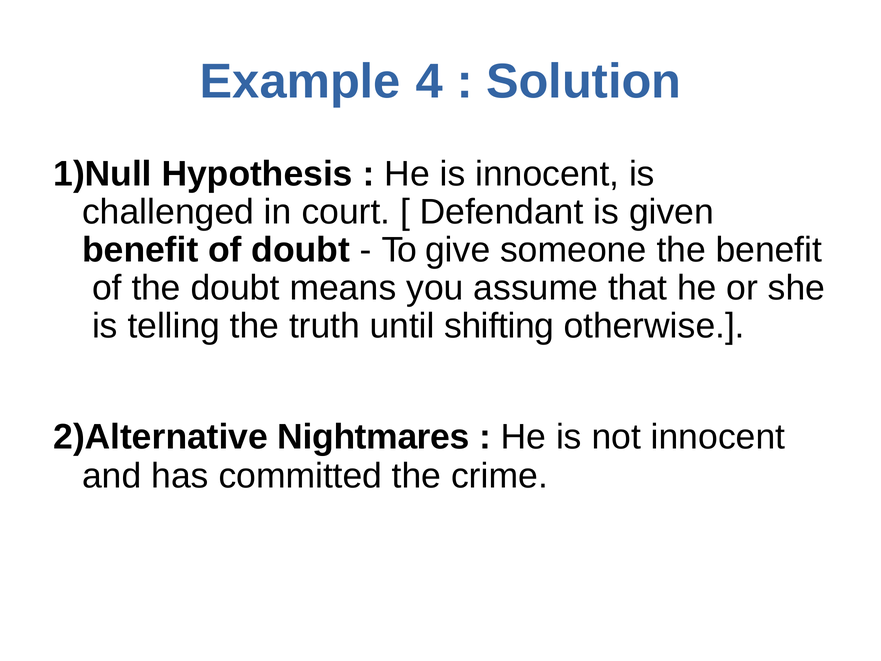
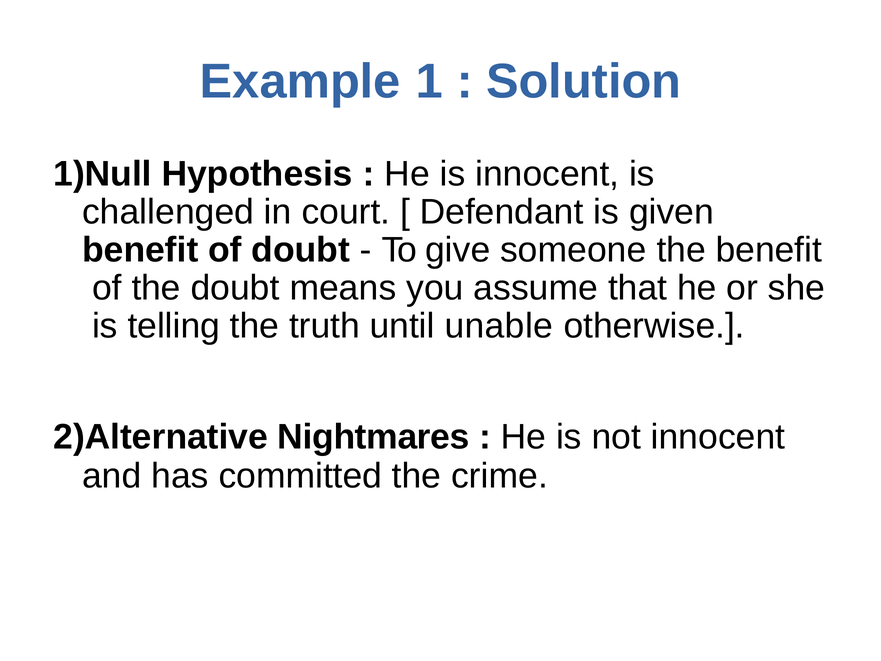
4: 4 -> 1 (429, 82)
shifting: shifting -> unable (499, 326)
